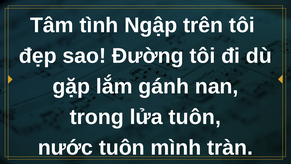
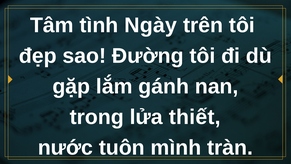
Ngập: Ngập -> Ngày (151, 25)
lửa tuôn: tuôn -> thiết (195, 117)
